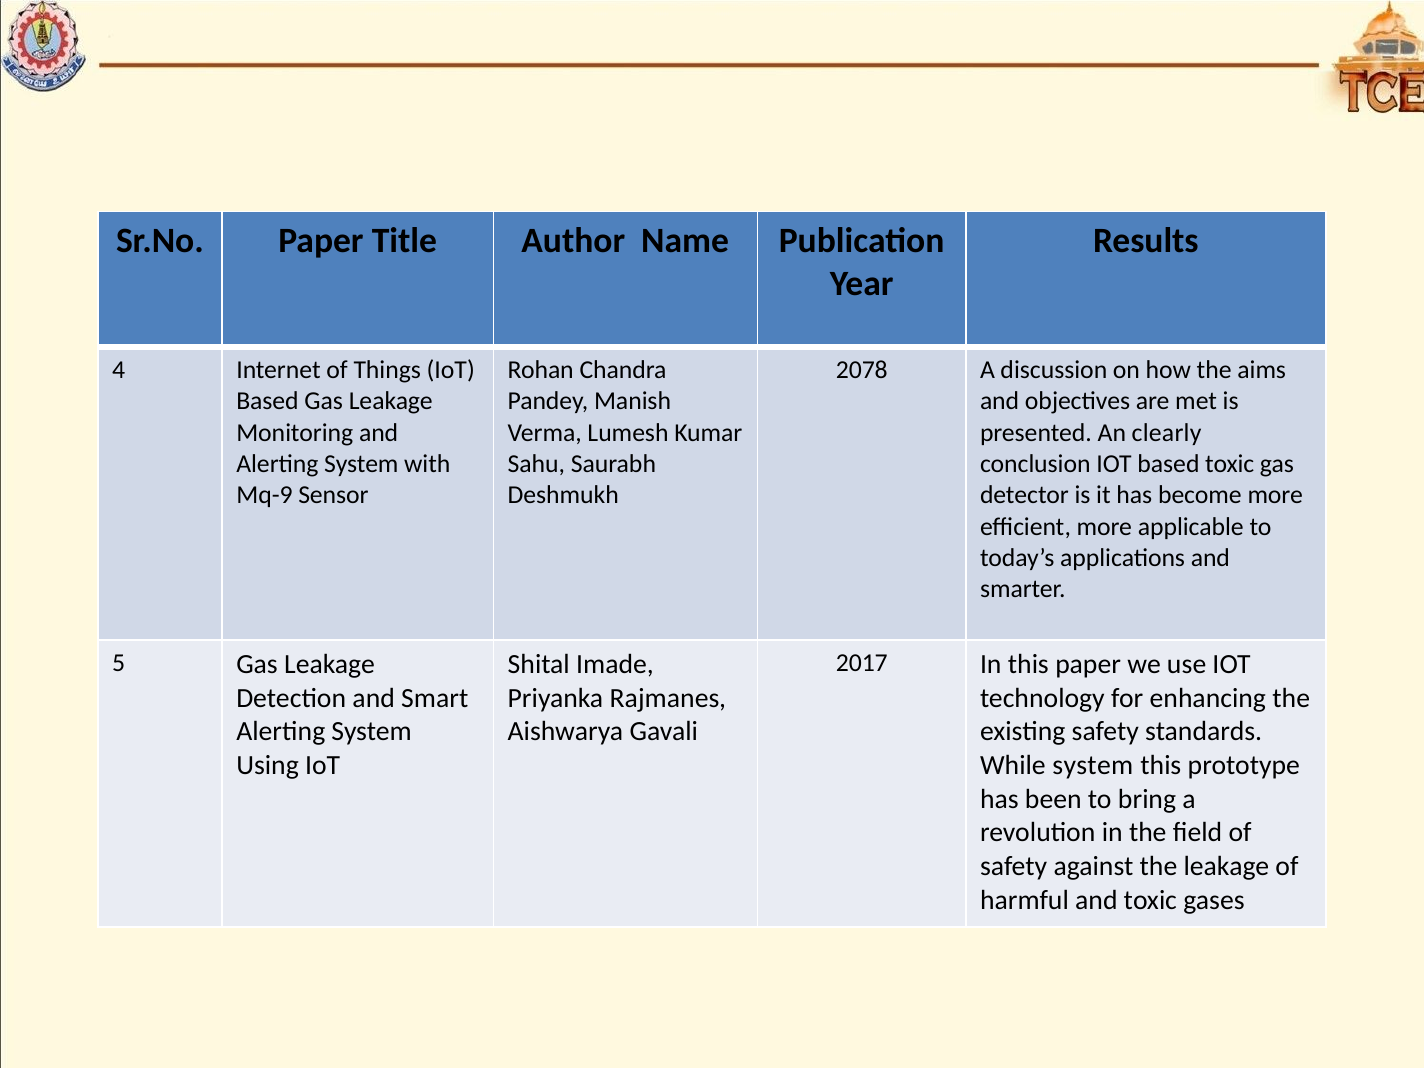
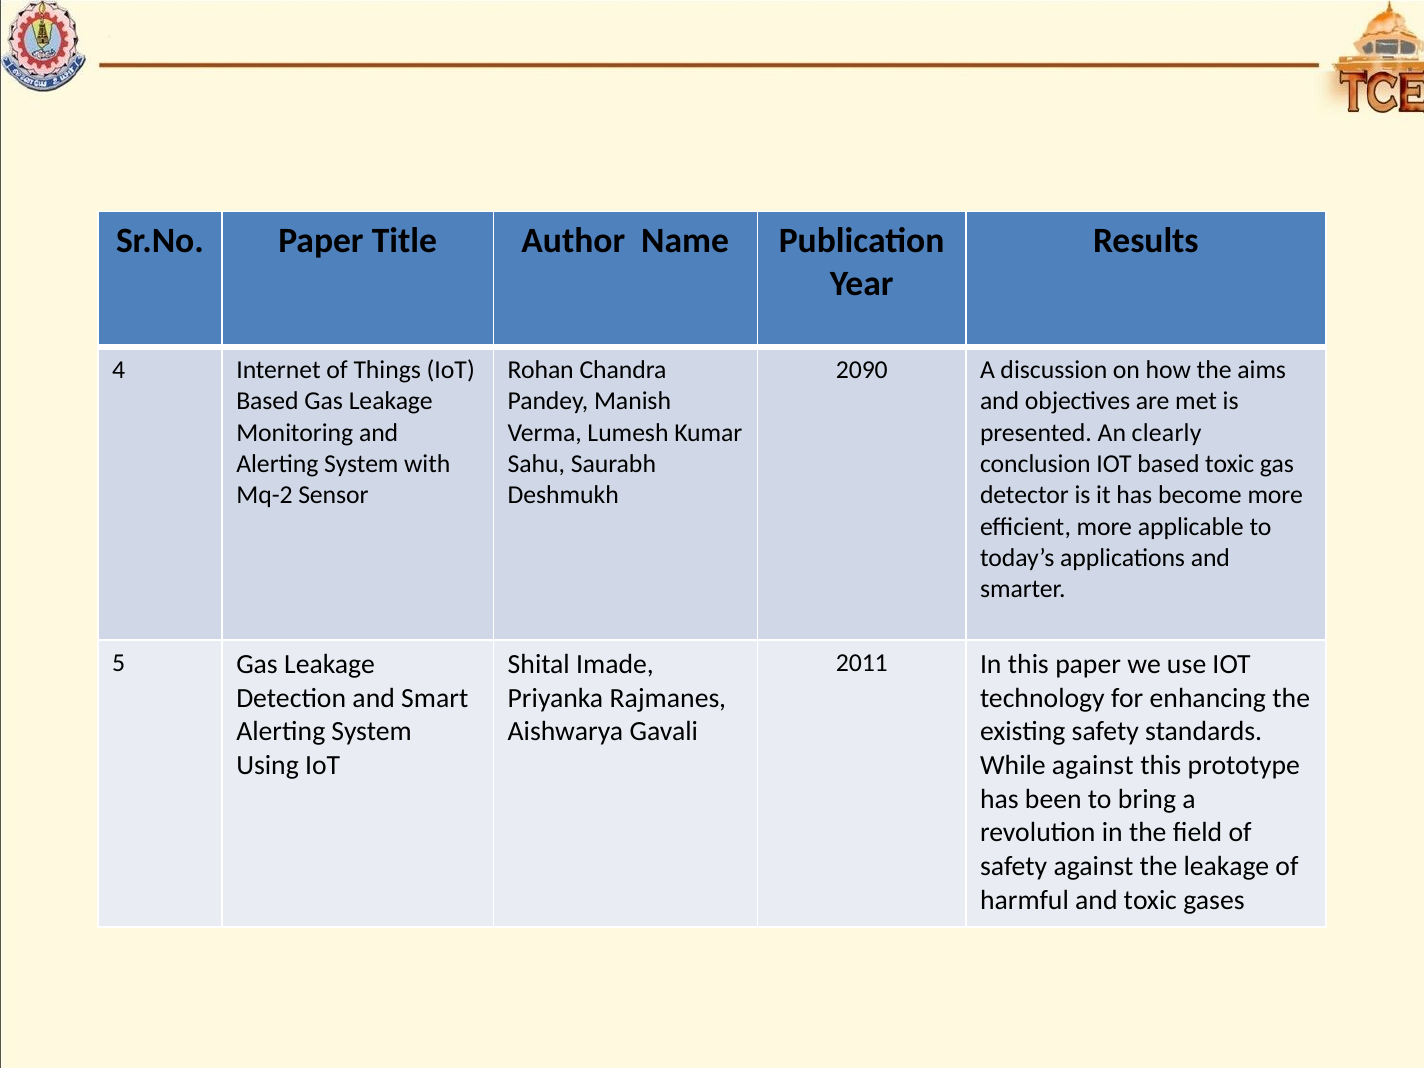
2078: 2078 -> 2090 (862, 370)
Mq-9: Mq-9 -> Mq-2 (264, 495)
2017: 2017 -> 2011 (862, 663)
While system: system -> against (1093, 765)
